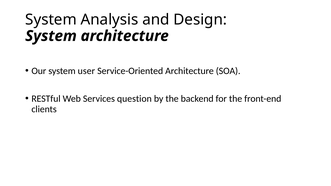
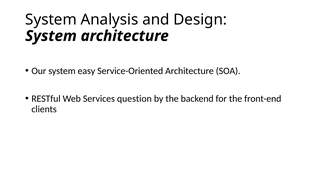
user: user -> easy (86, 71)
